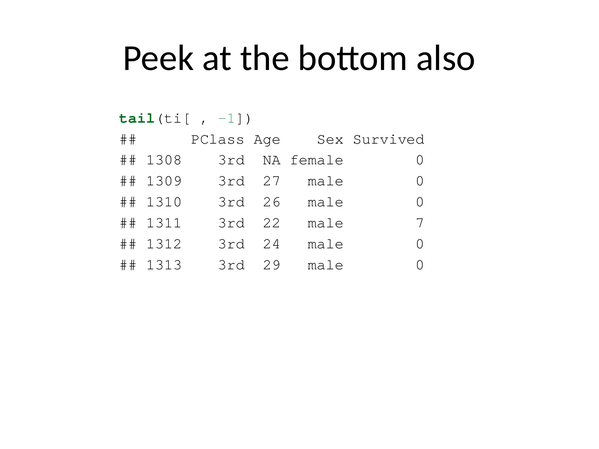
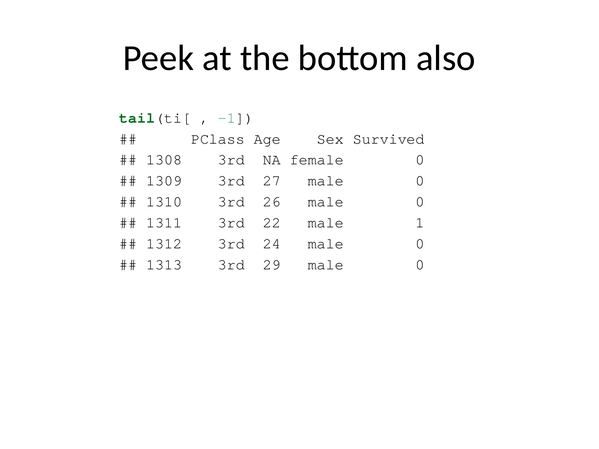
7: 7 -> 1 (420, 223)
